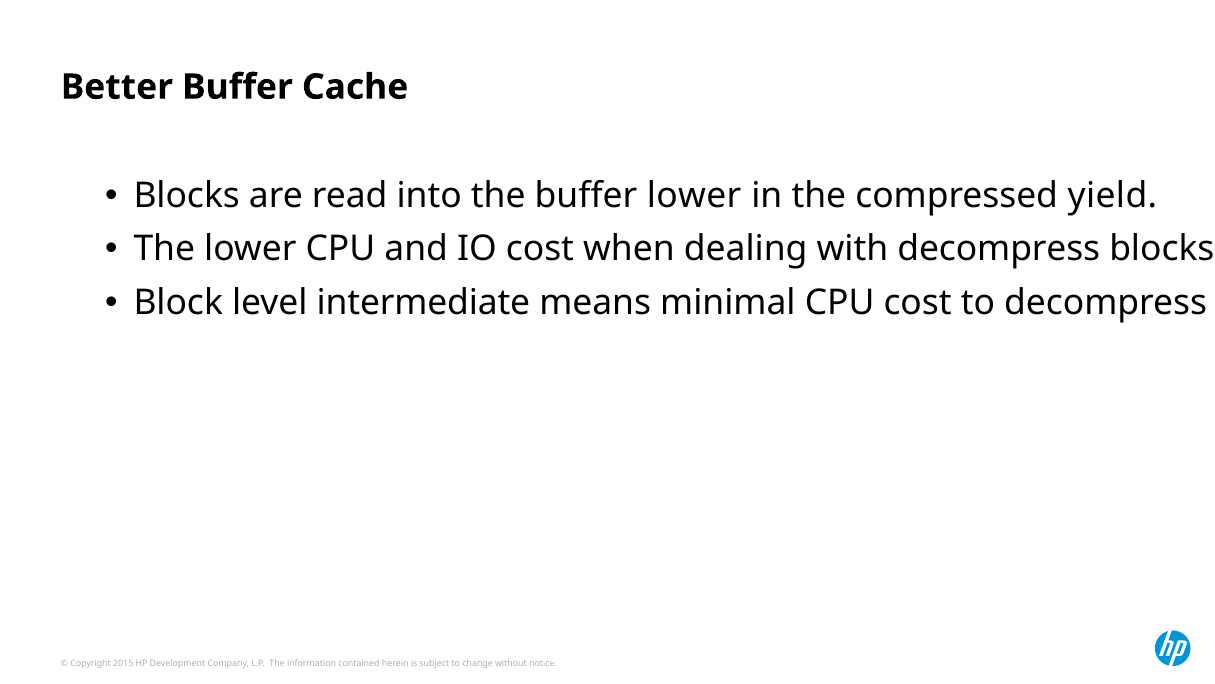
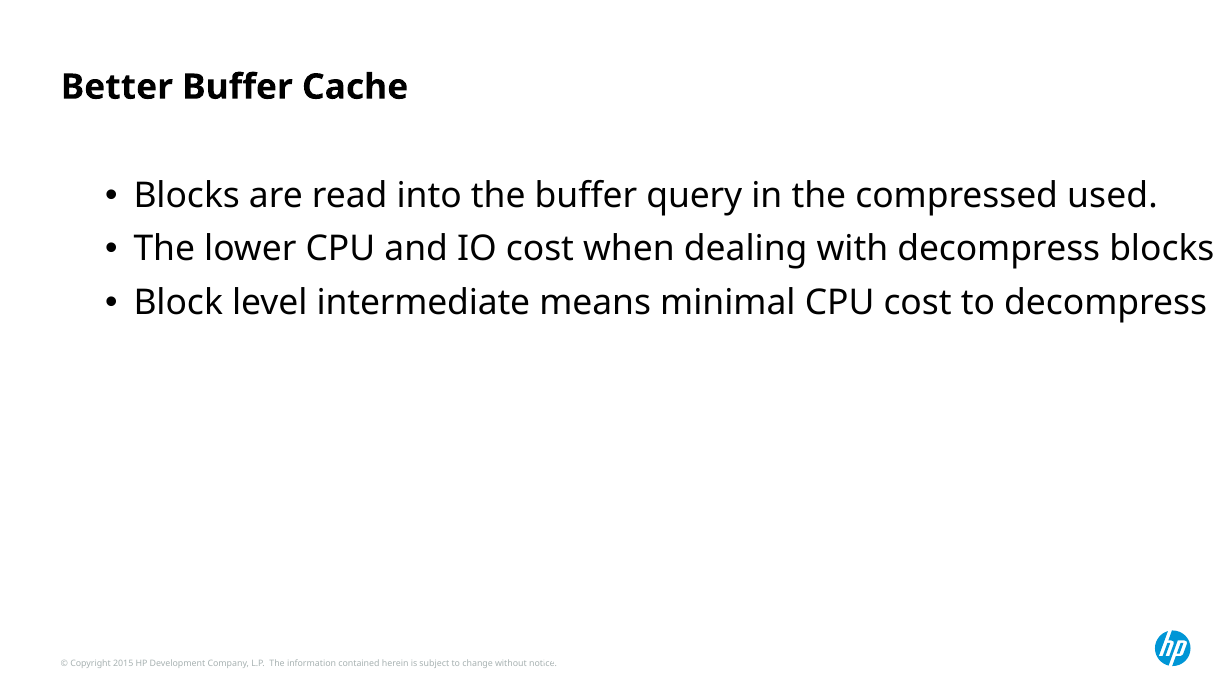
buffer lower: lower -> query (694, 196)
yield: yield -> used (1113, 196)
